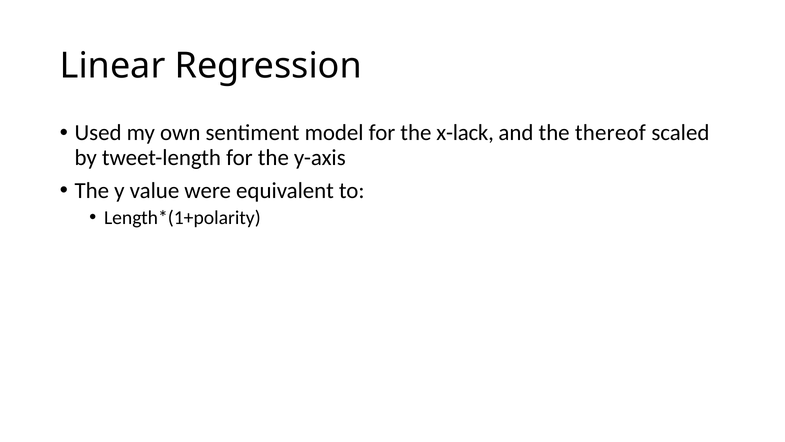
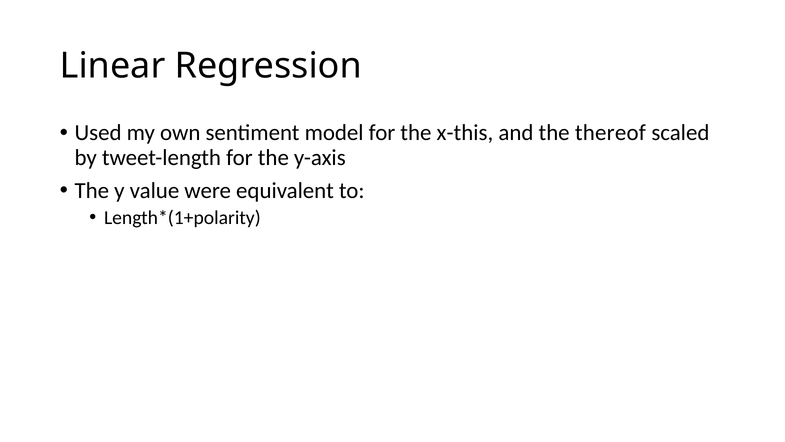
x-lack: x-lack -> x-this (465, 133)
